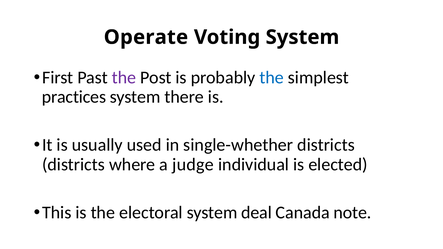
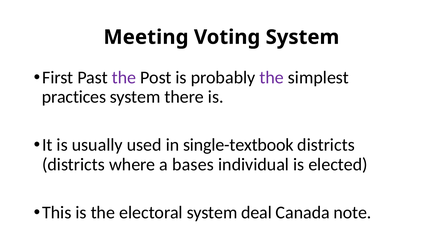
Operate: Operate -> Meeting (146, 37)
the colour: blue -> purple (272, 78)
single-whether: single-whether -> single-textbook (238, 145)
judge: judge -> bases (193, 165)
